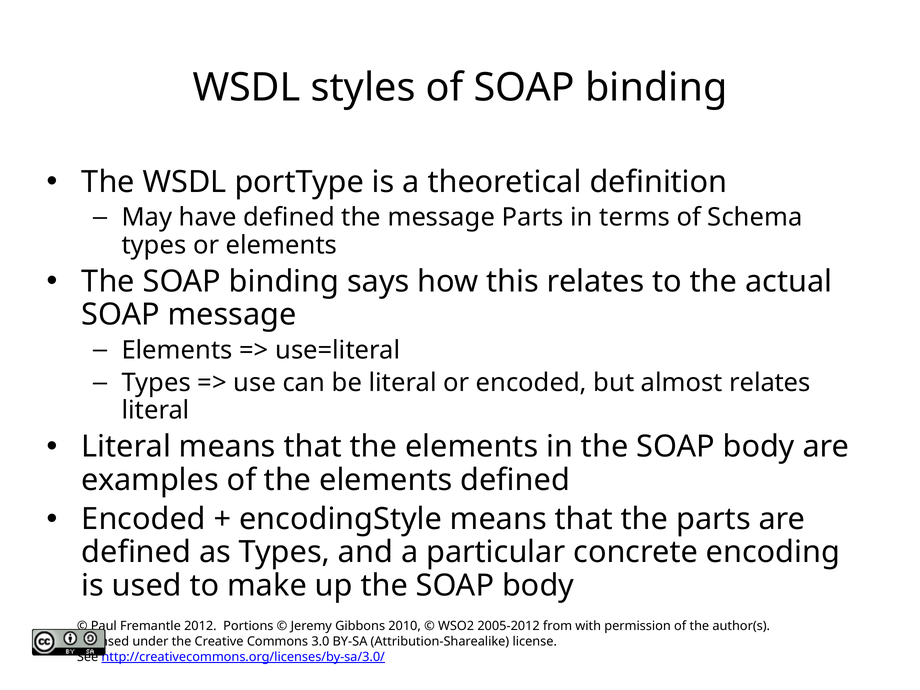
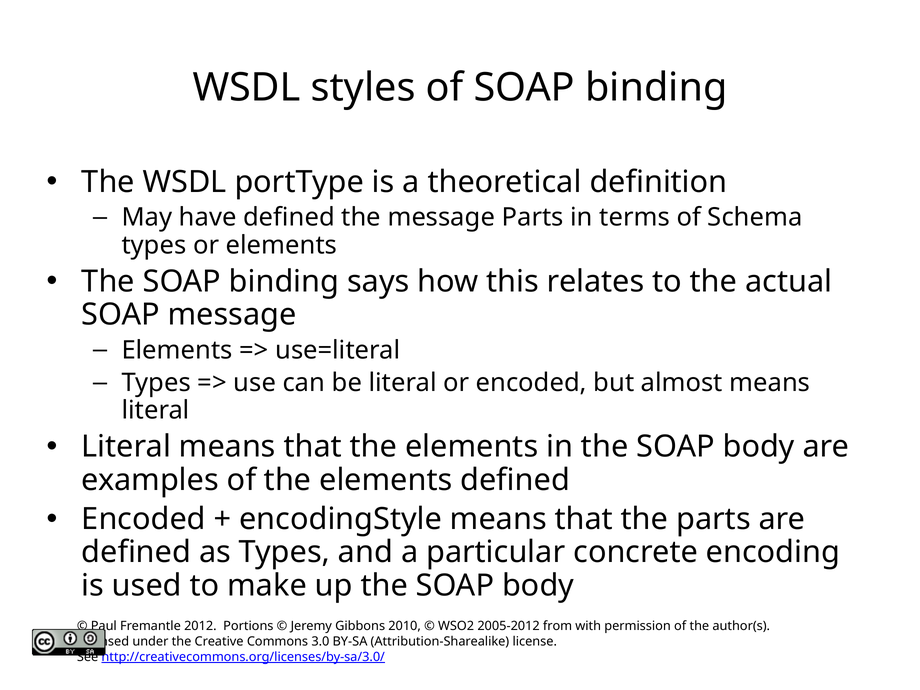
almost relates: relates -> means (770, 383)
